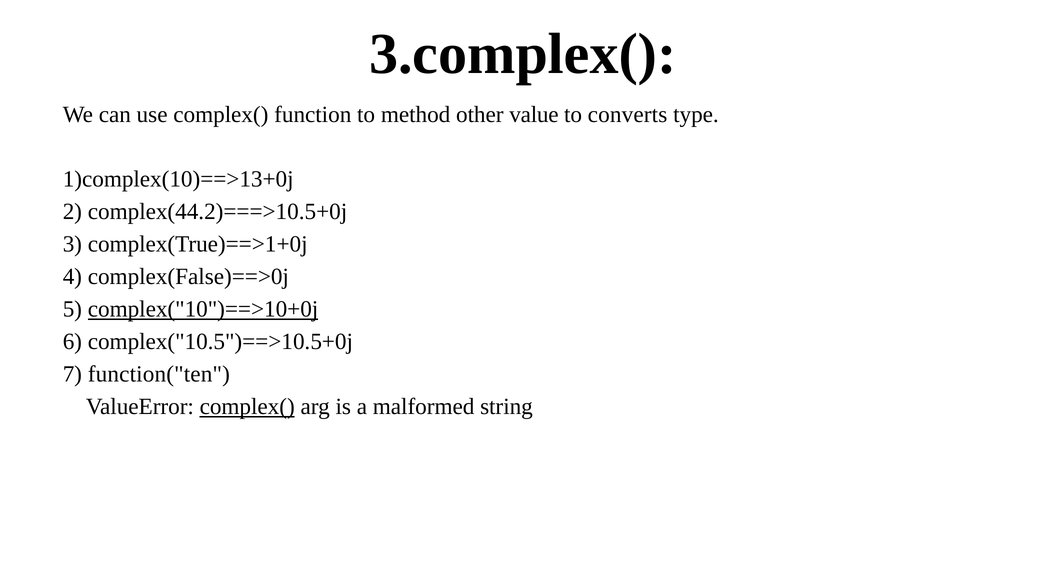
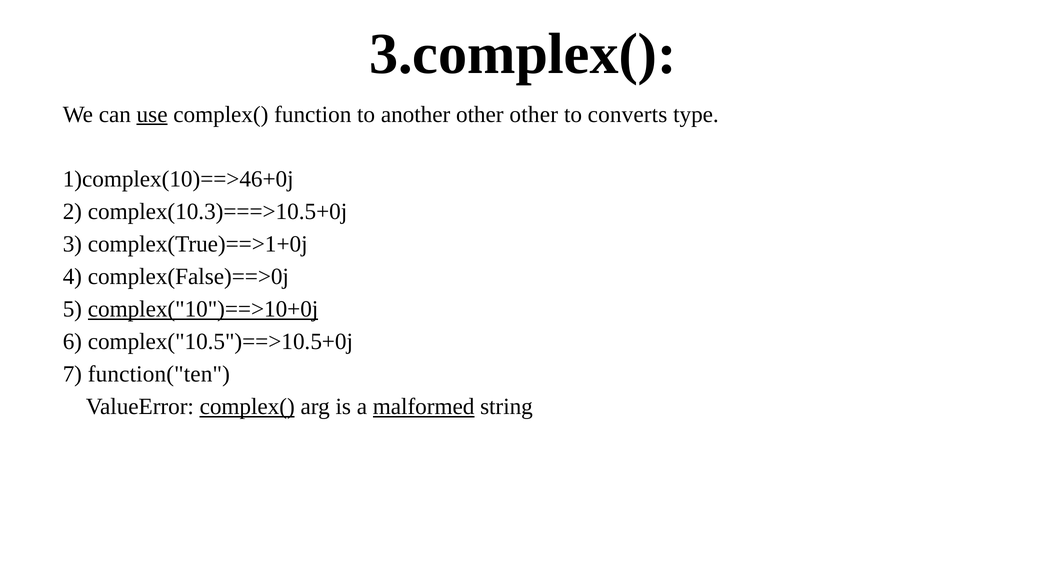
use underline: none -> present (152, 114)
method: method -> another (416, 114)
other value: value -> other (534, 114)
1)complex(10)==>13+0j: 1)complex(10)==>13+0j -> 1)complex(10)==>46+0j (178, 179)
complex(44.2)===>10.5+0j: complex(44.2)===>10.5+0j -> complex(10.3)===>10.5+0j (218, 212)
malformed underline: none -> present (424, 407)
